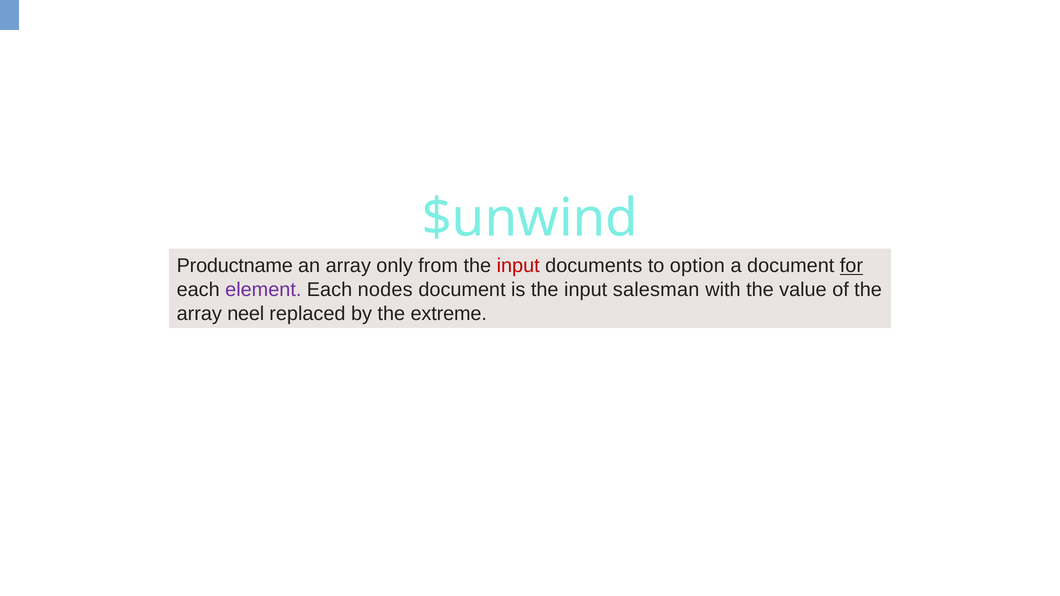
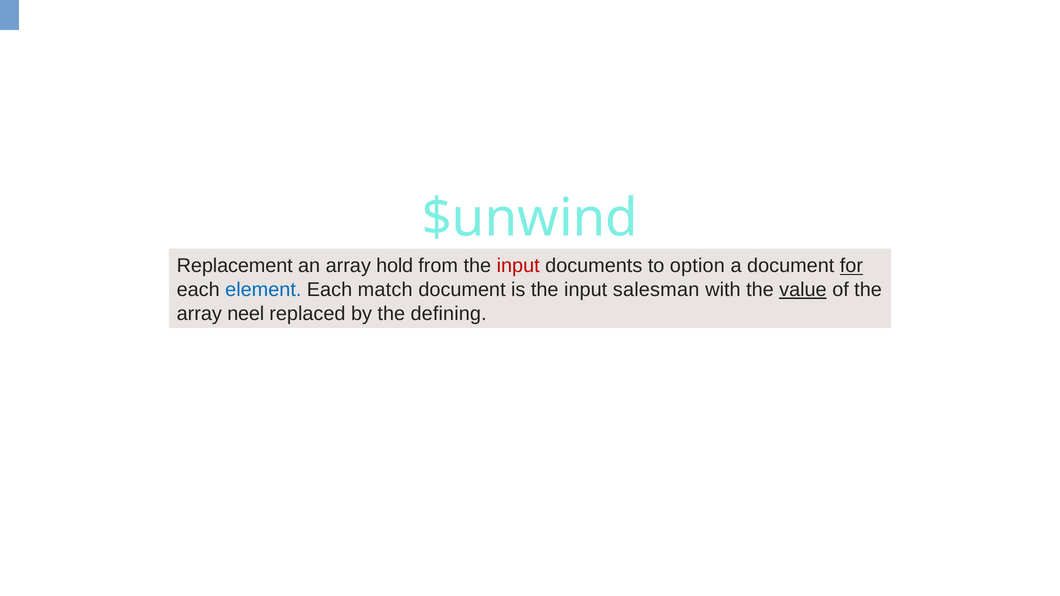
Productname: Productname -> Replacement (235, 266)
only: only -> hold (395, 266)
element colour: purple -> blue (263, 290)
nodes: nodes -> match (385, 290)
value underline: none -> present (803, 290)
extreme: extreme -> defining (449, 314)
